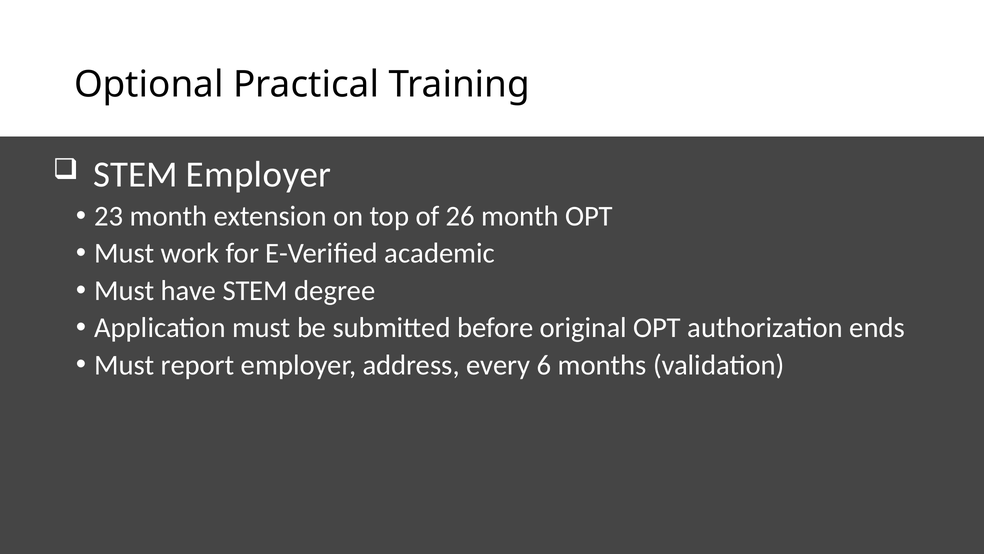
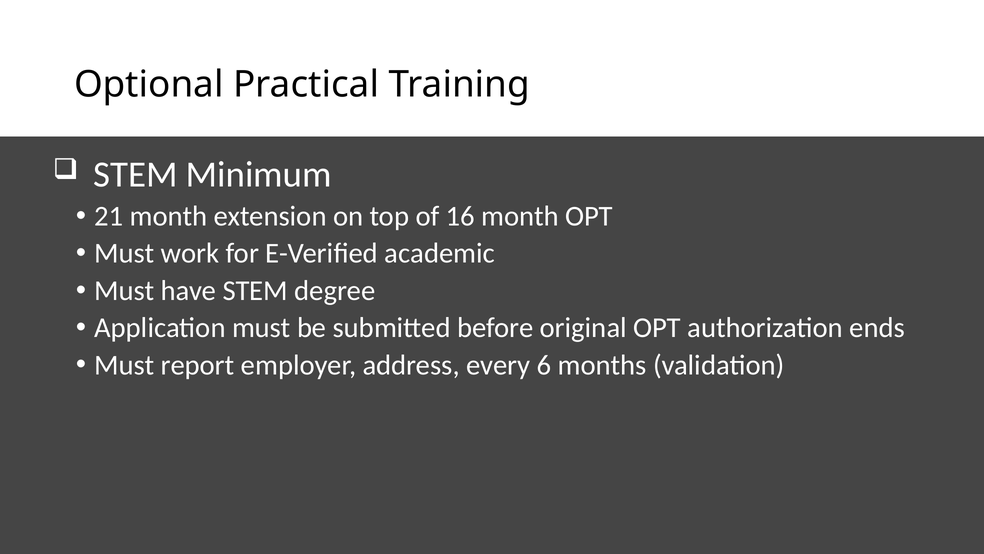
STEM Employer: Employer -> Minimum (259, 174)
23: 23 -> 21 (109, 216)
26: 26 -> 16 (460, 216)
